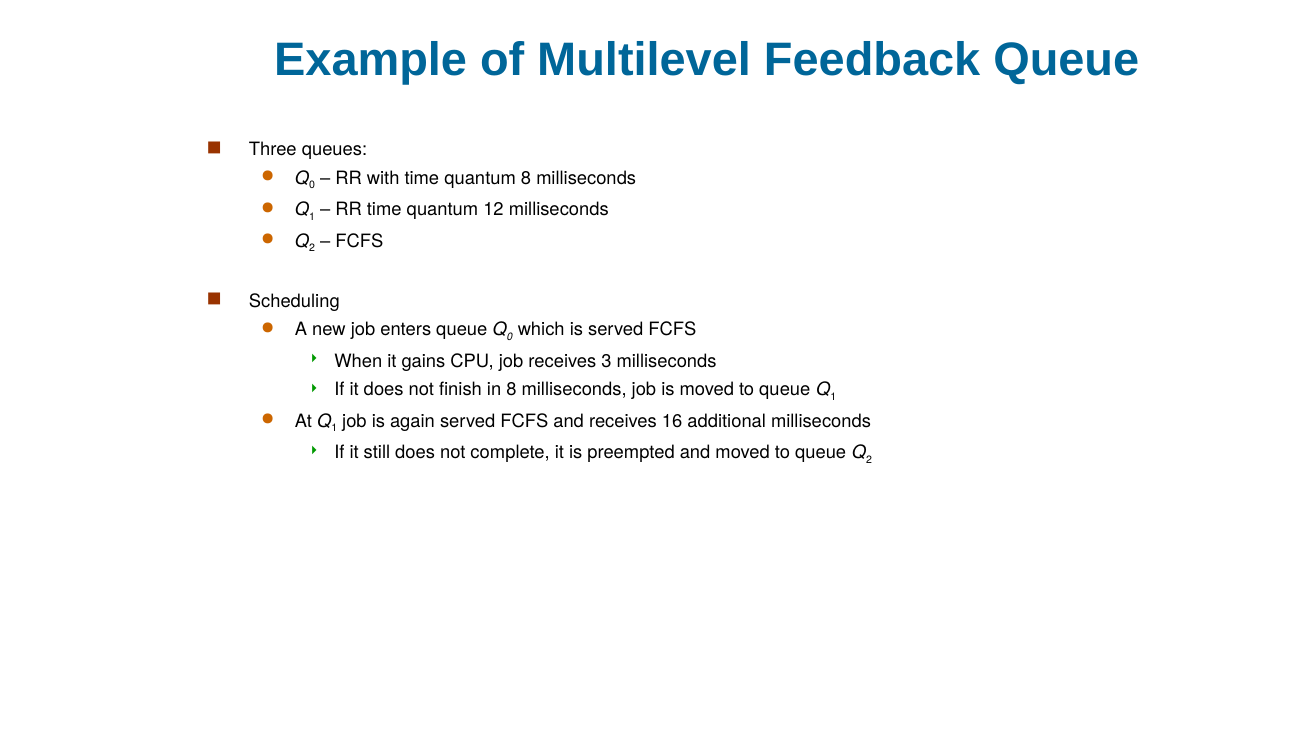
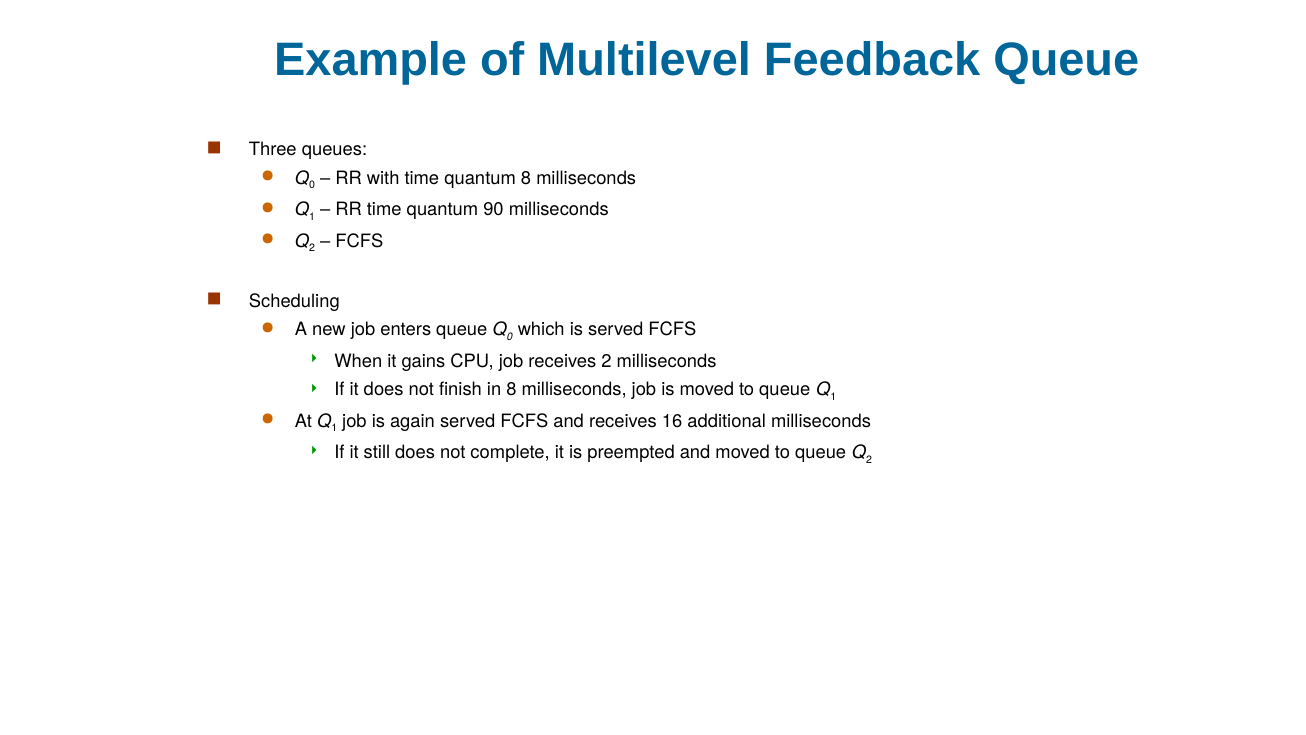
12: 12 -> 90 (494, 210)
receives 3: 3 -> 2 (606, 361)
